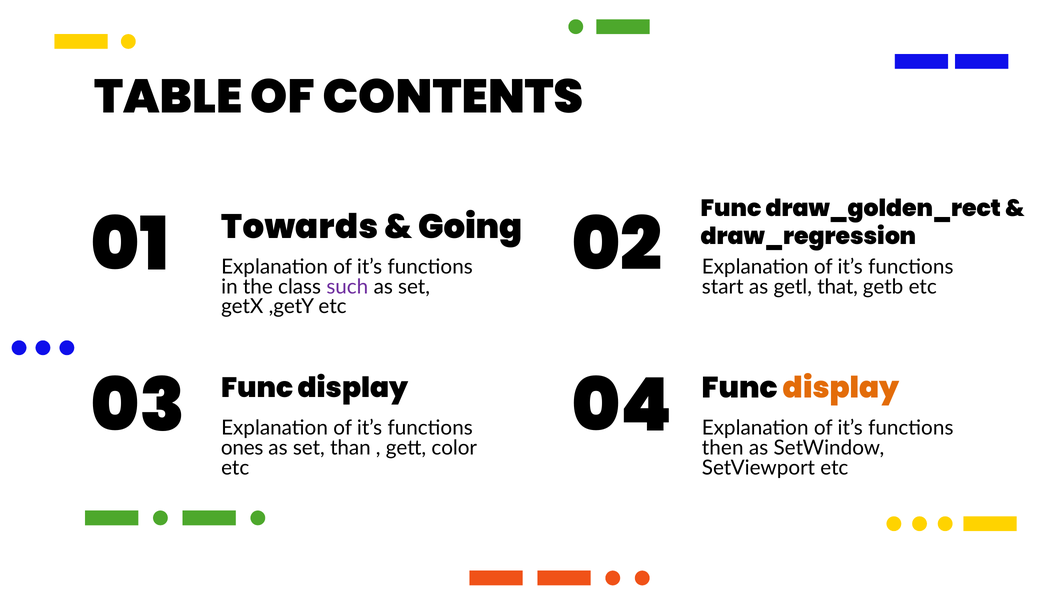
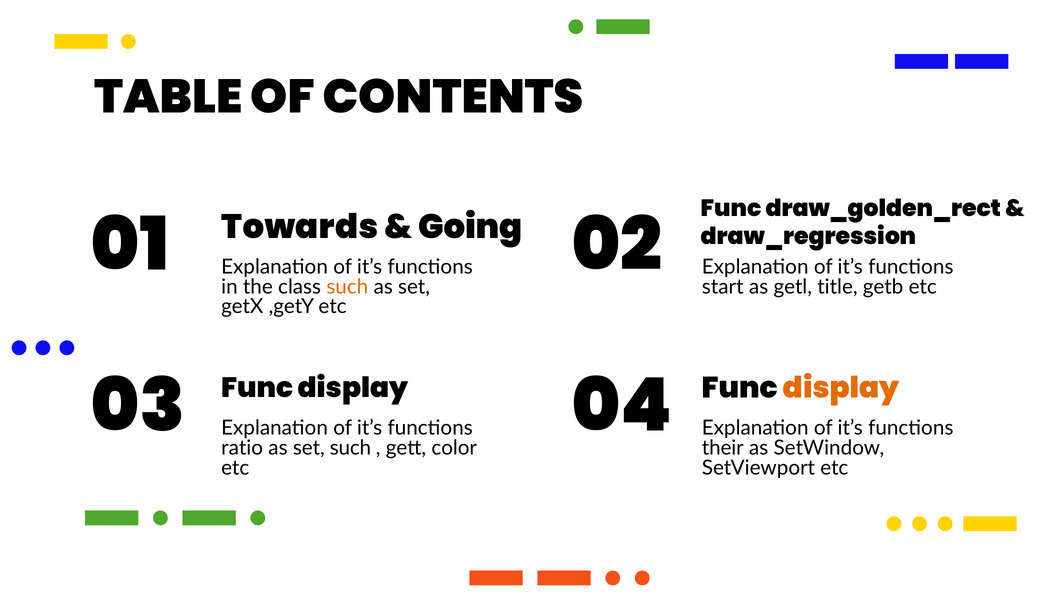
such colour: purple -> orange (347, 287)
that: that -> title (837, 287)
ones: ones -> ratio (242, 448)
set than: than -> such (350, 448)
then: then -> their (723, 448)
